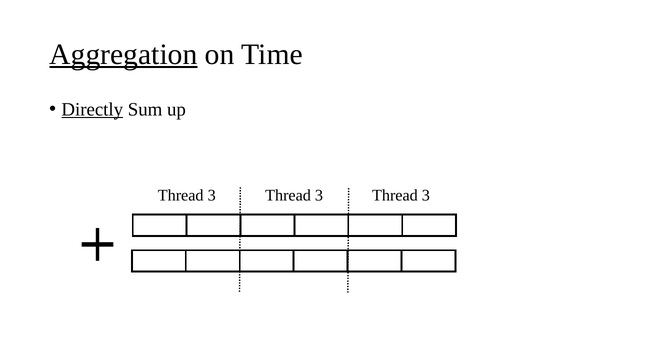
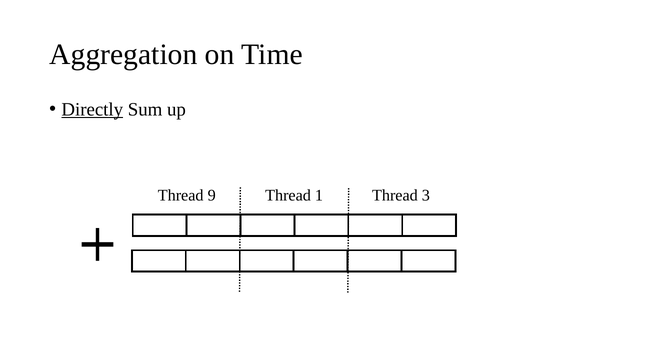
Aggregation underline: present -> none (123, 54)
3: 3 -> 9 (212, 195)
3: 3 -> 1 (319, 195)
